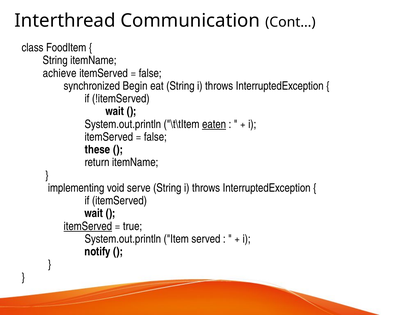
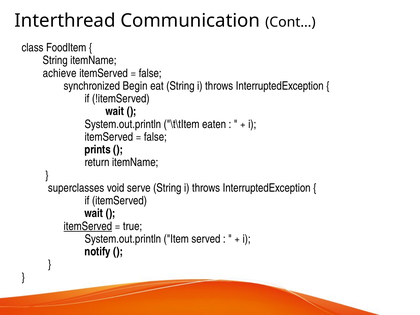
eaten underline: present -> none (214, 124)
these: these -> prints (98, 150)
implementing: implementing -> superclasses (76, 188)
